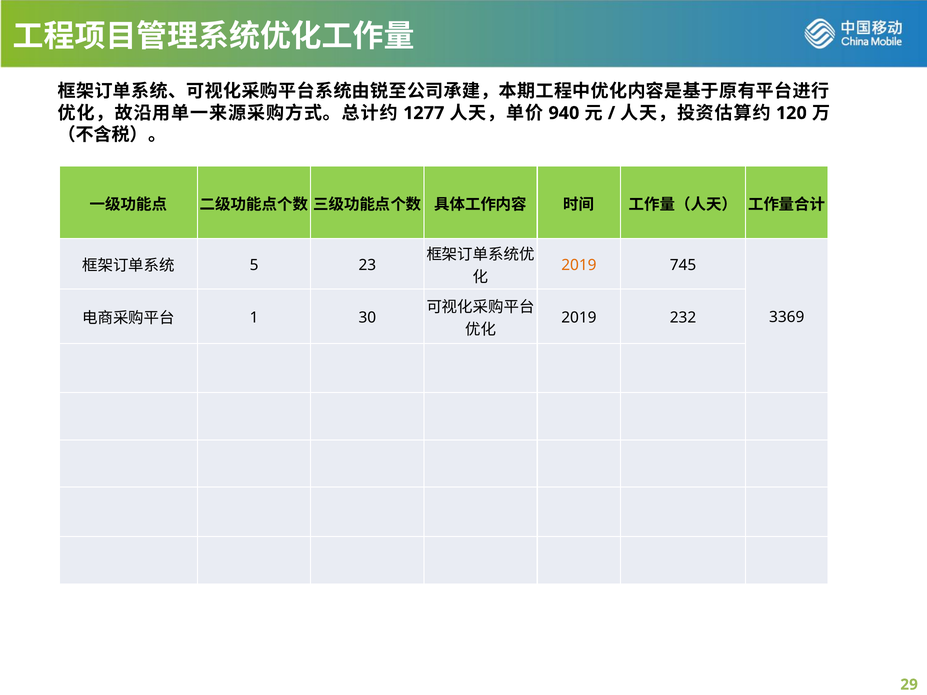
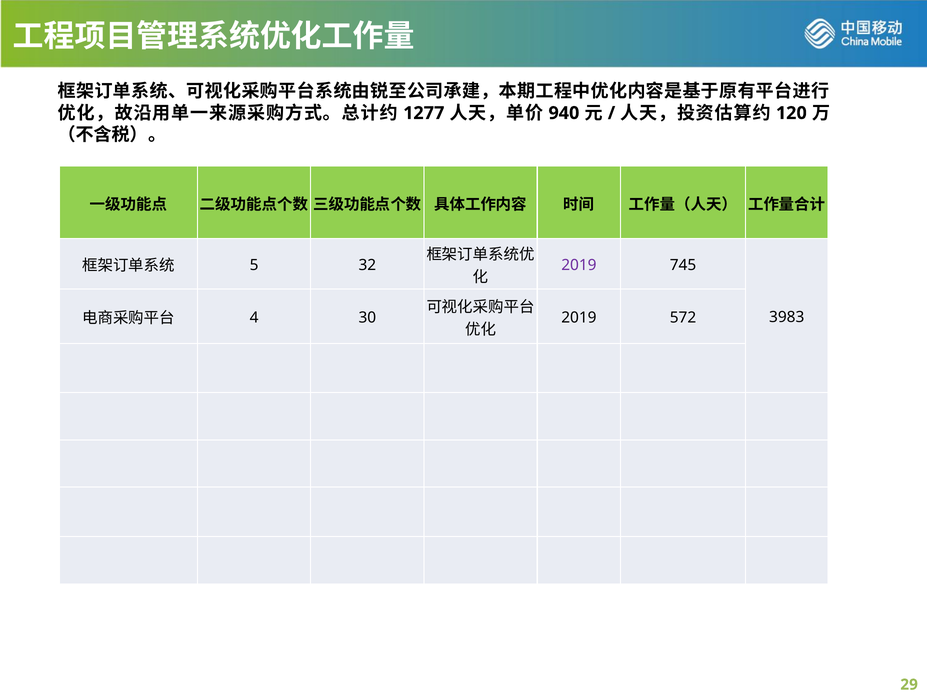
23: 23 -> 32 (367, 265)
2019 colour: orange -> purple (579, 265)
1: 1 -> 4 (254, 318)
3369: 3369 -> 3983 (787, 317)
232: 232 -> 572 (683, 318)
